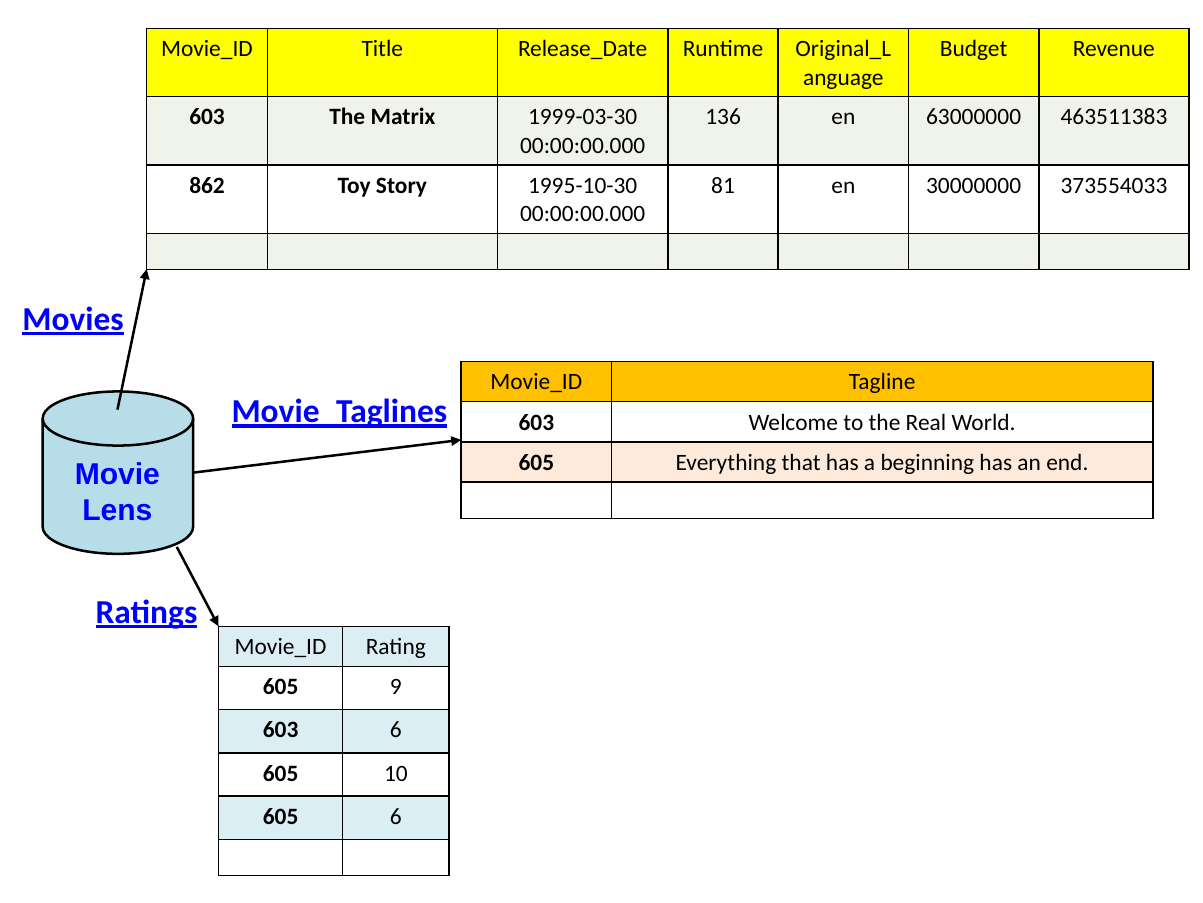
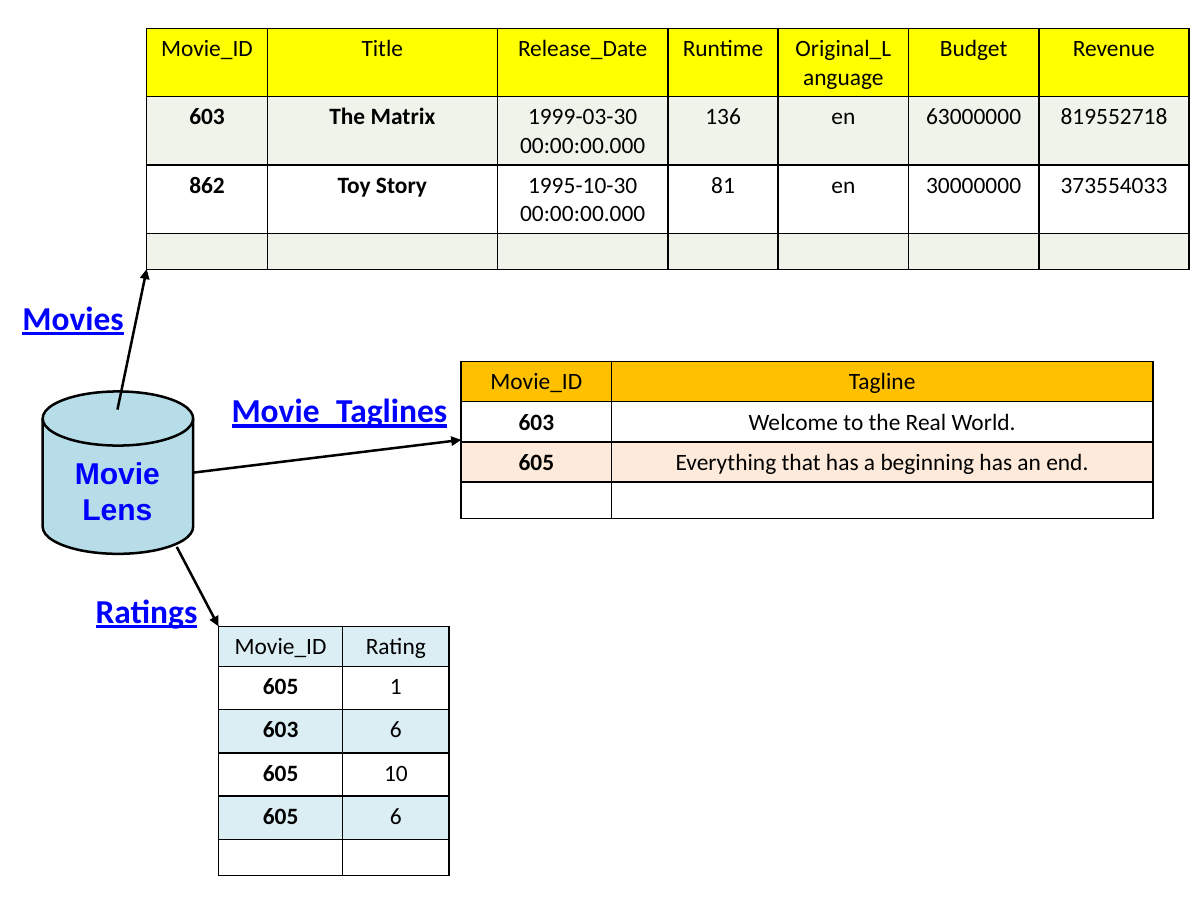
463511383: 463511383 -> 819552718 (1114, 117)
9: 9 -> 1 (396, 687)
